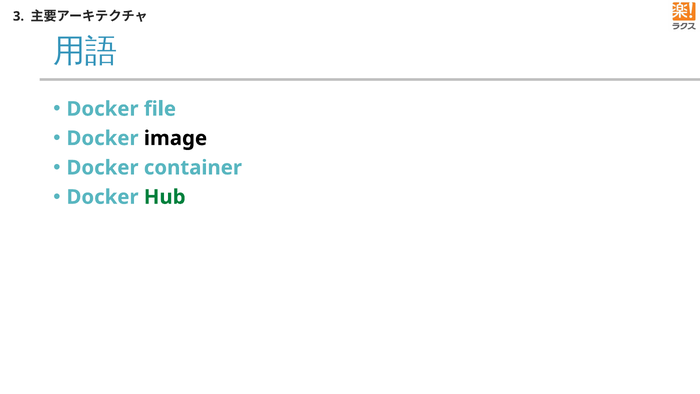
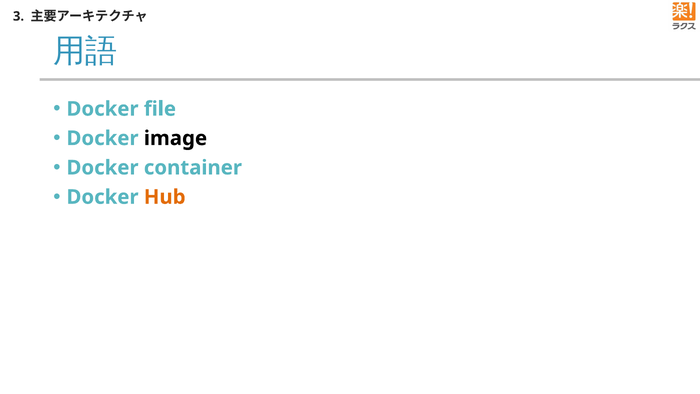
Hub colour: green -> orange (165, 197)
